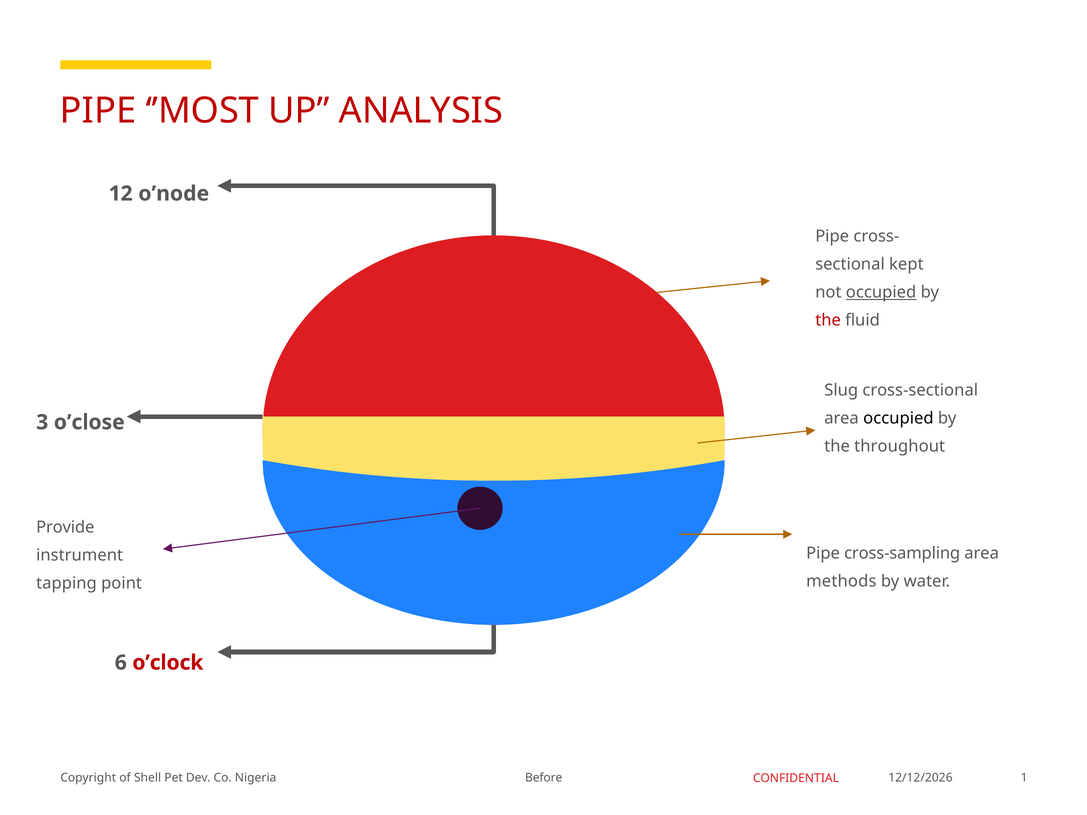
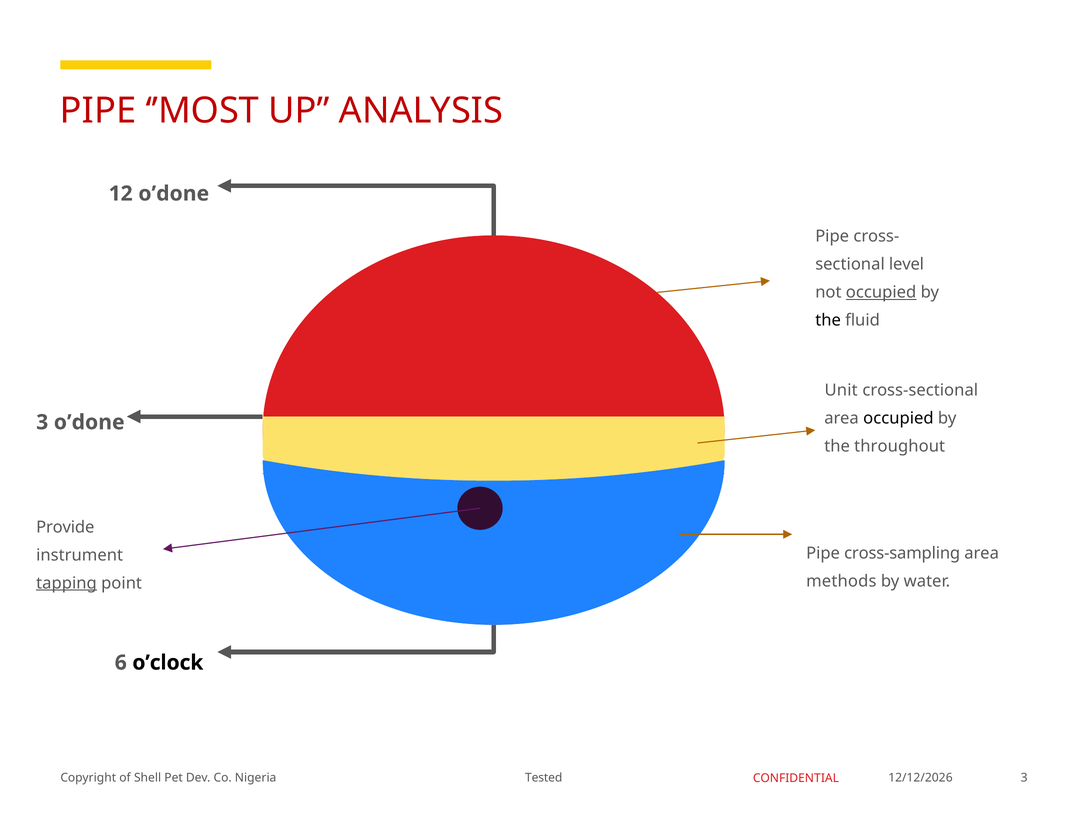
12 o’node: o’node -> o’done (174, 194)
kept: kept -> level (906, 264)
the colour: red -> black (828, 320)
Slug: Slug -> Unit (841, 390)
3 o’close: o’close -> o’done (89, 422)
tapping underline: none -> present (67, 583)
o’clock colour: red -> black (168, 663)
1: 1 -> 3 (1024, 778)
Before: Before -> Tested (544, 778)
